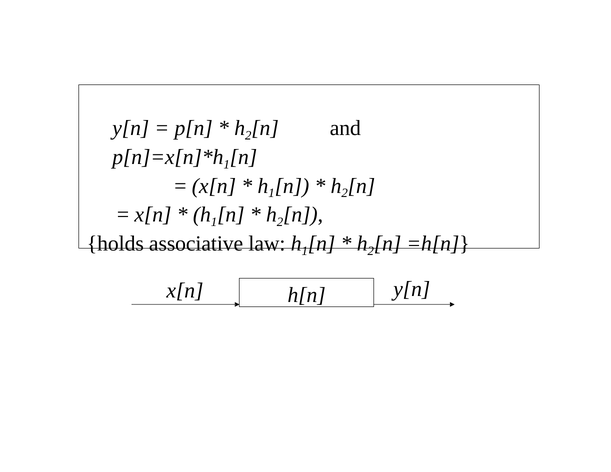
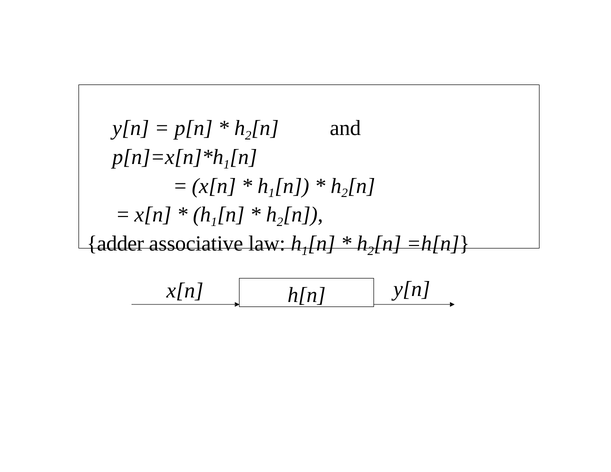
holds: holds -> adder (115, 244)
